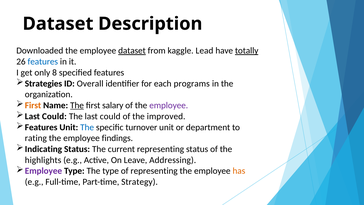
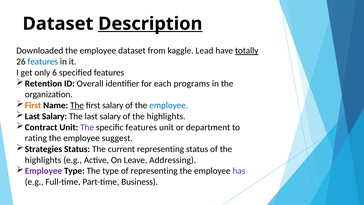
Description underline: none -> present (150, 24)
dataset underline: present -> none (132, 51)
8: 8 -> 6 (55, 73)
Strategies: Strategies -> Retention (43, 83)
employee colour: purple -> blue (169, 105)
Could: Could -> Salary (54, 116)
The last could: could -> salary (110, 116)
improved: improved -> highlights (166, 116)
Features: Features -> Contract (41, 127)
The colour: blue -> purple (87, 127)
specific turnover: turnover -> features (141, 127)
findings: findings -> suggest (117, 138)
Indicating: Indicating -> Strategies (43, 149)
has colour: orange -> purple (239, 171)
Strategy: Strategy -> Business (140, 182)
